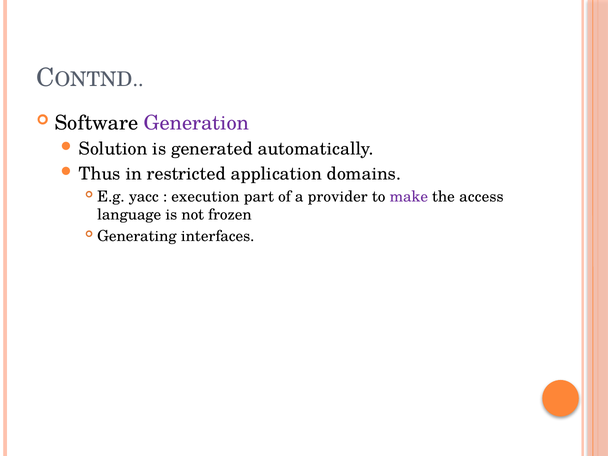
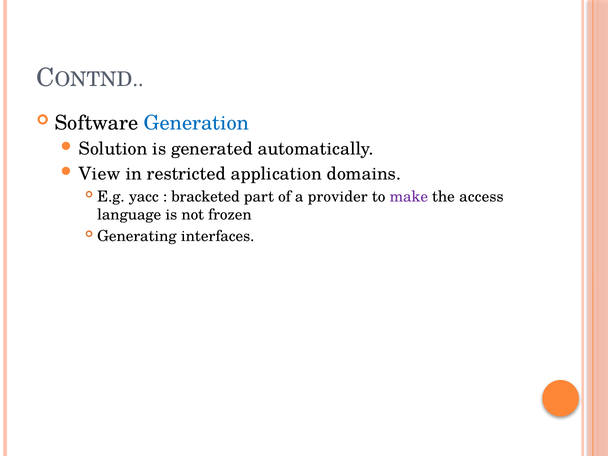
Generation colour: purple -> blue (196, 123)
Thus: Thus -> View (100, 174)
execution: execution -> bracketed (206, 197)
